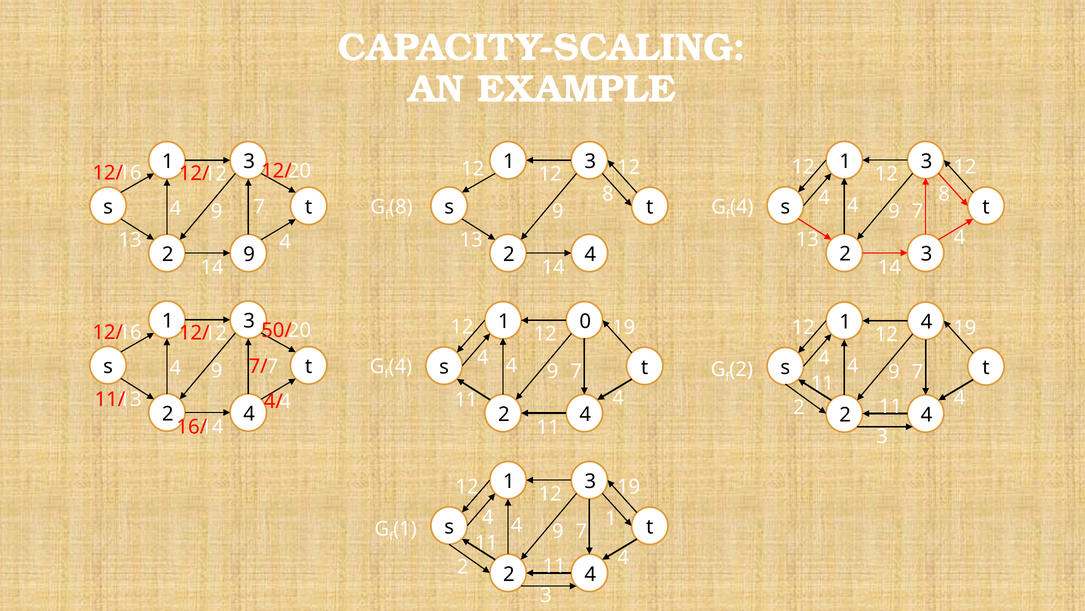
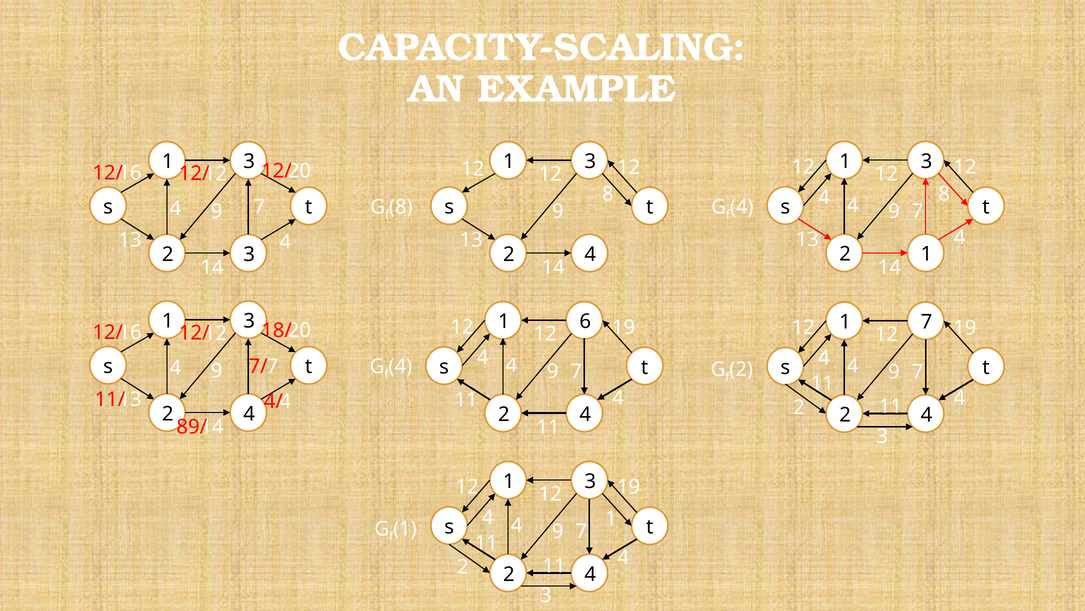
3: 3 -> 1 (926, 254)
2 9: 9 -> 3 (249, 254)
0: 0 -> 6 (585, 321)
1 4: 4 -> 7 (926, 322)
50/: 50/ -> 18/ (277, 330)
16/: 16/ -> 89/ (192, 427)
